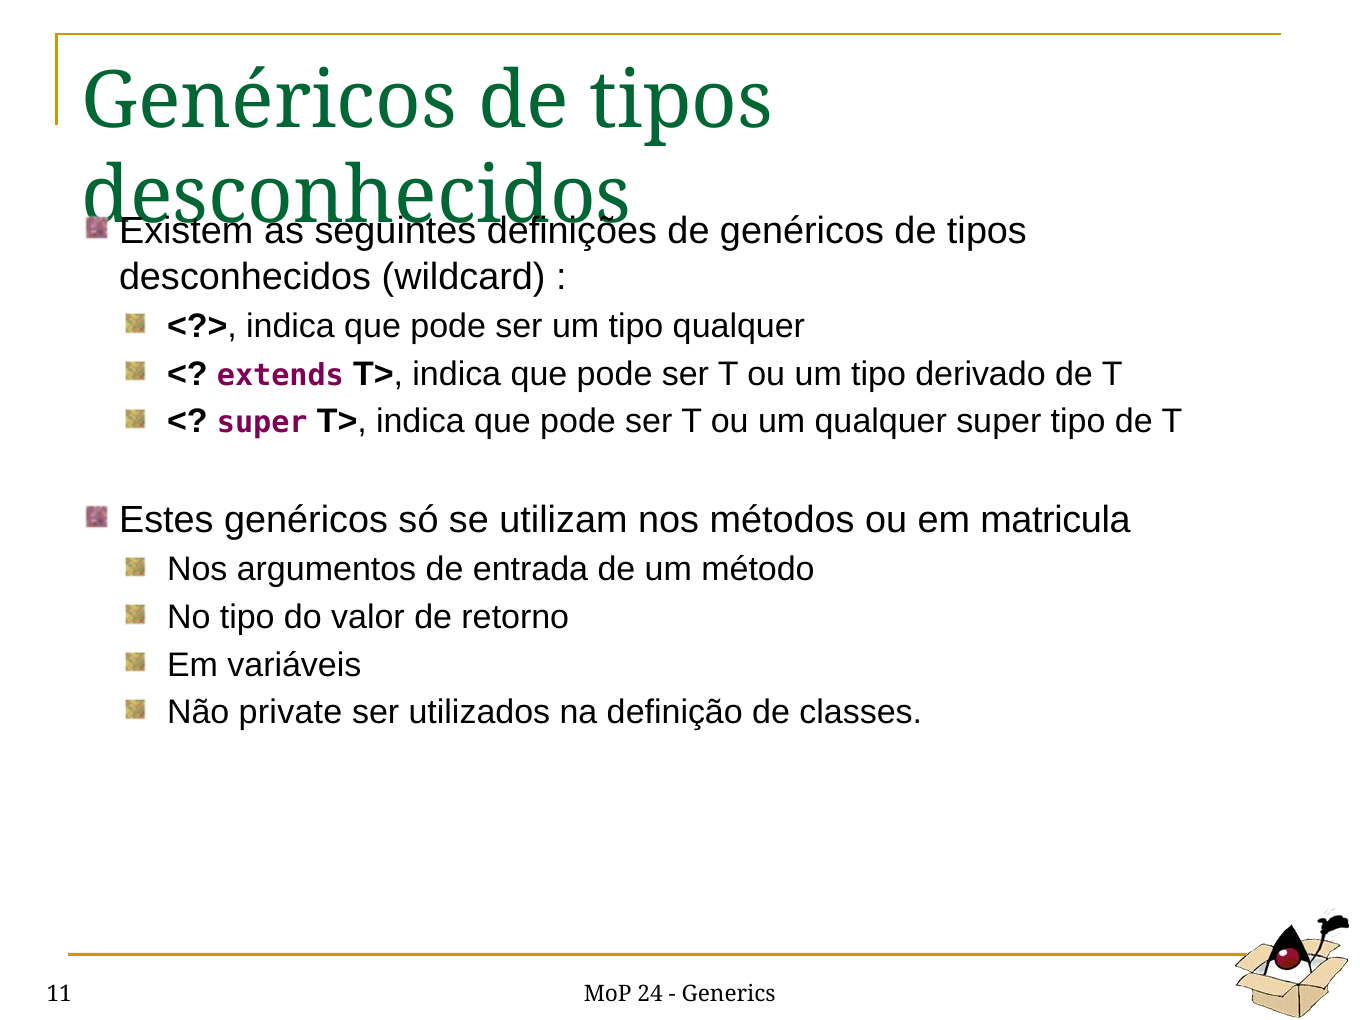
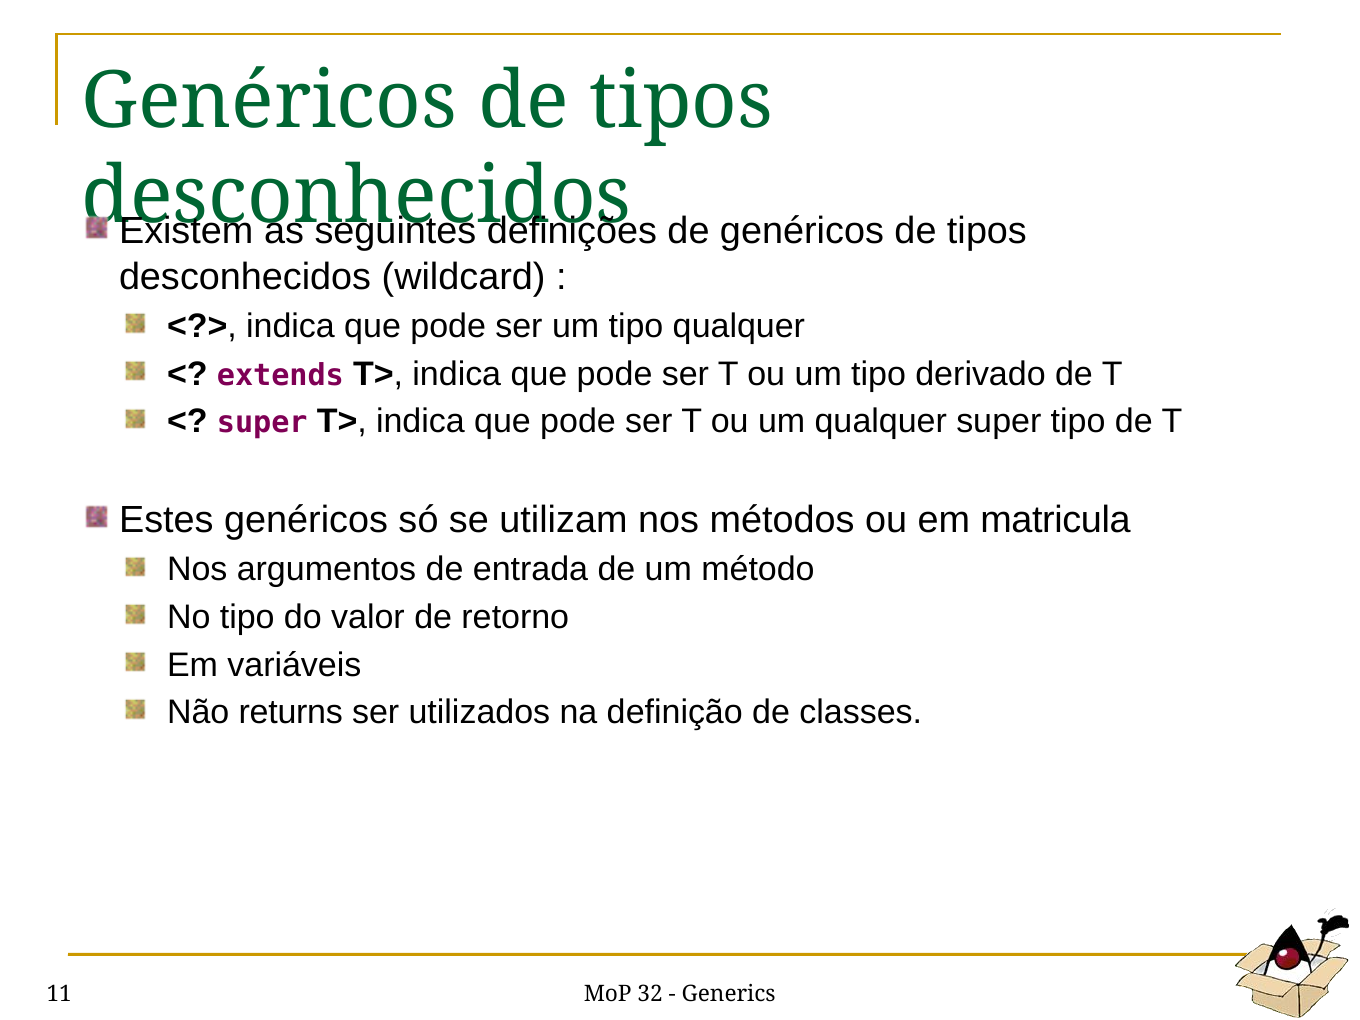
private: private -> returns (291, 713)
24: 24 -> 32 (650, 994)
